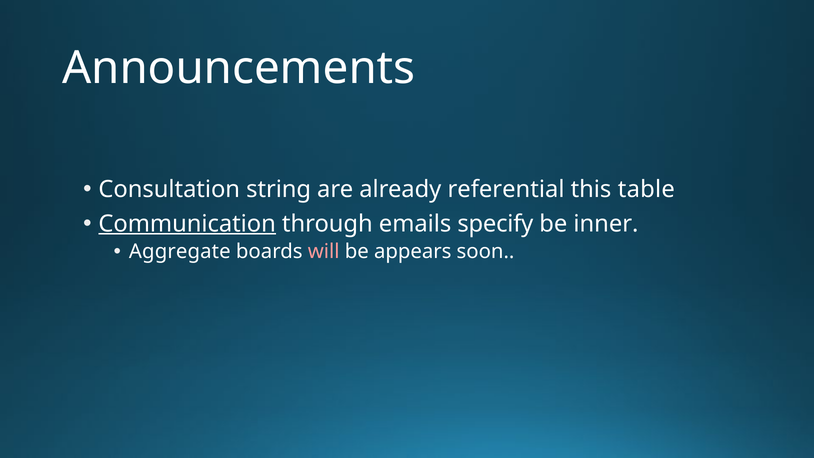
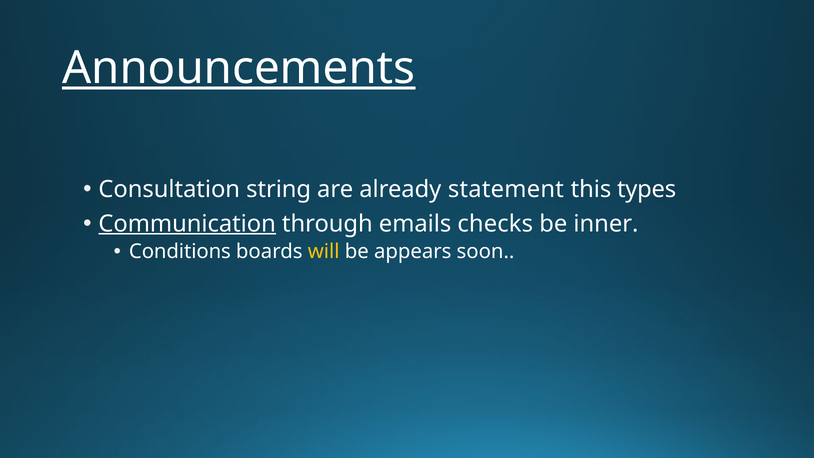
Announcements underline: none -> present (239, 68)
referential: referential -> statement (506, 190)
table: table -> types (647, 190)
specify: specify -> checks (495, 224)
Aggregate: Aggregate -> Conditions (180, 252)
will colour: pink -> yellow (324, 252)
